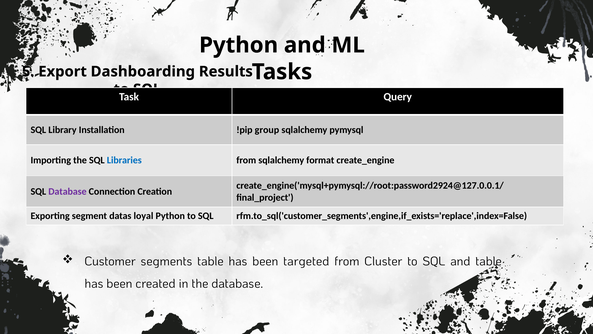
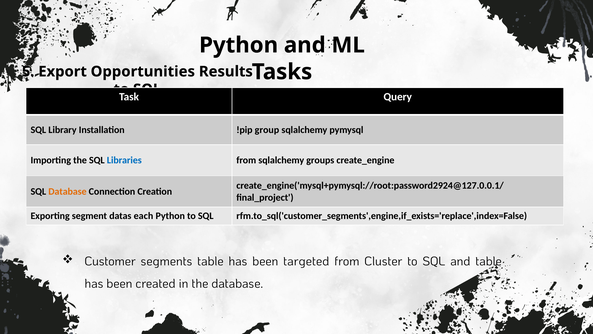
Dashboarding: Dashboarding -> Opportunities (143, 71)
format: format -> groups (320, 160)
Database colour: purple -> orange (67, 191)
loyal: loyal -> each (143, 216)
